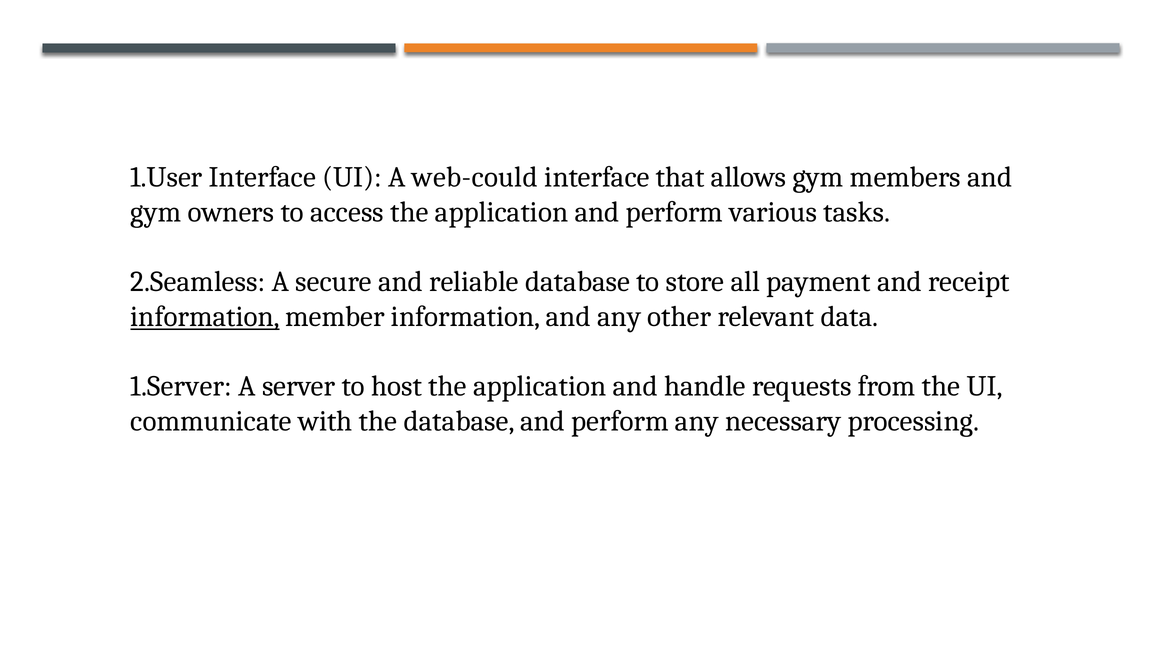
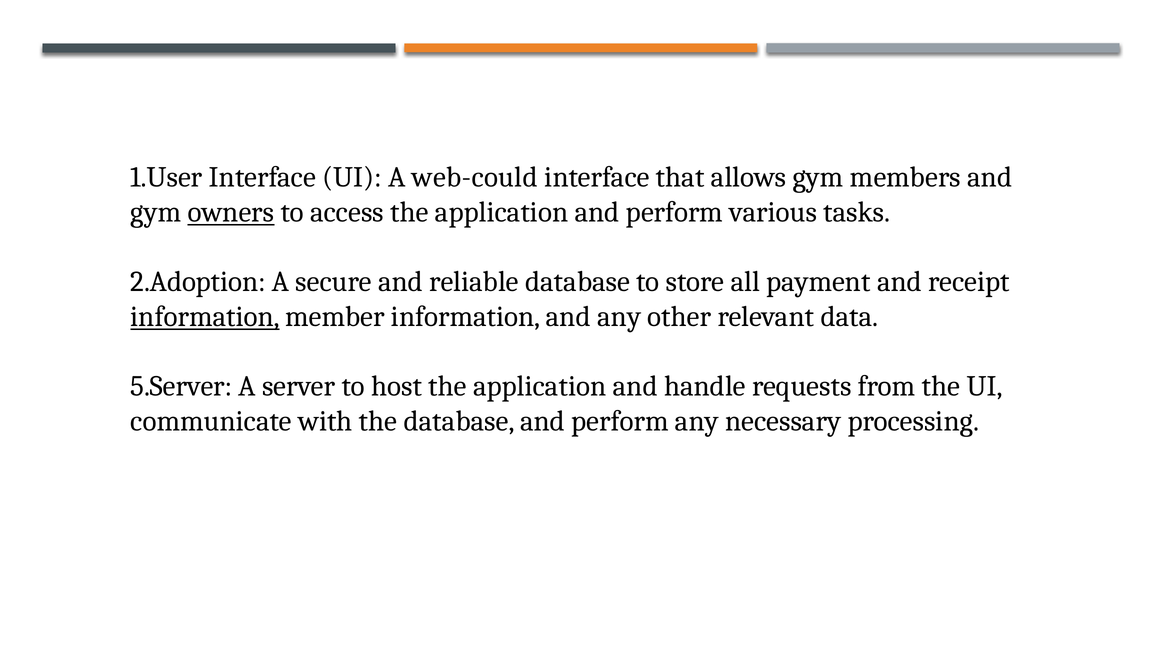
owners underline: none -> present (231, 212)
2.Seamless: 2.Seamless -> 2.Adoption (198, 282)
1.Server: 1.Server -> 5.Server (181, 387)
